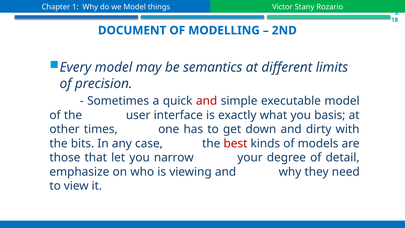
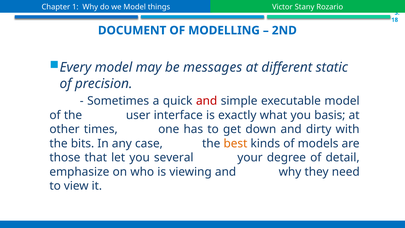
semantics: semantics -> messages (213, 67)
limits: limits -> static (332, 67)
best colour: red -> orange (235, 143)
narrow: narrow -> several (174, 157)
